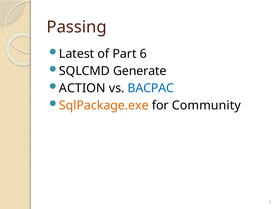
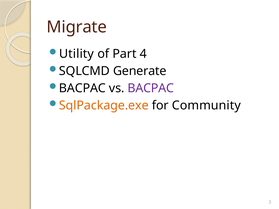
Passing: Passing -> Migrate (77, 27)
Latest: Latest -> Utility (77, 54)
6: 6 -> 4 (143, 54)
ACTION: ACTION -> BACPAC (82, 88)
BACPAC colour: blue -> purple (151, 88)
